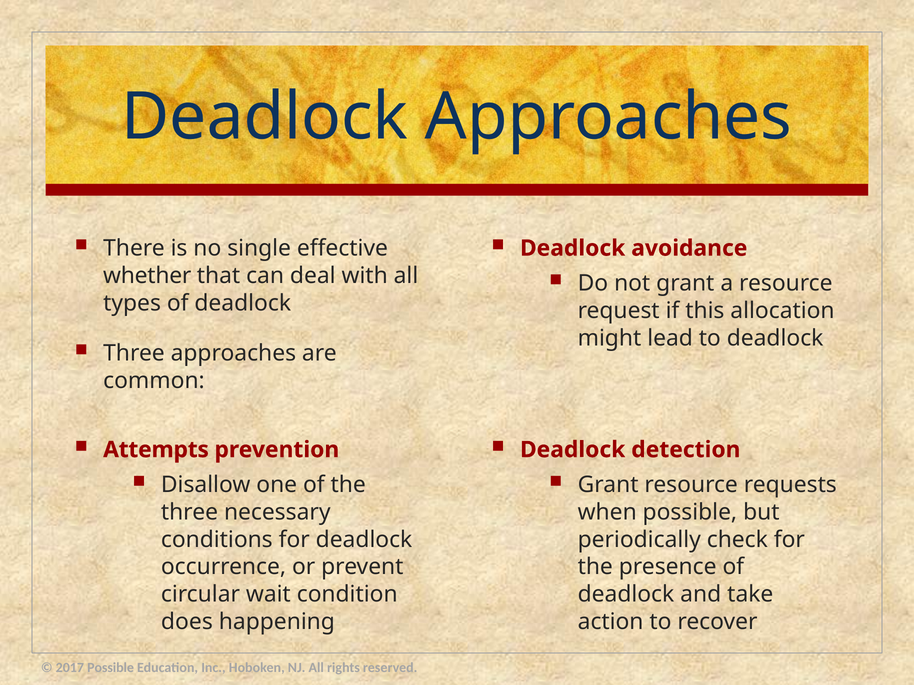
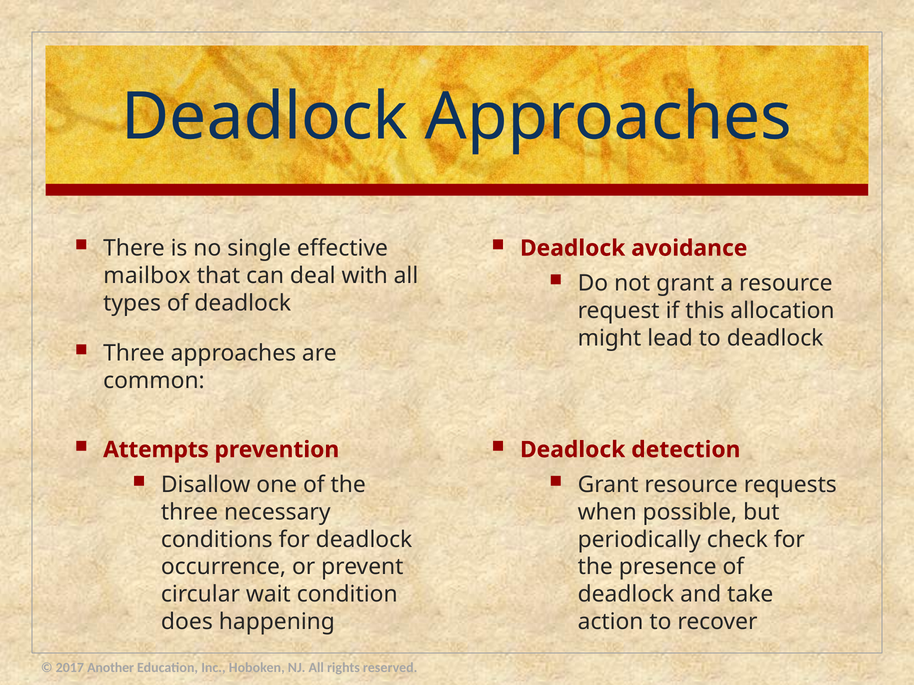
whether: whether -> mailbox (147, 276)
2017 Possible: Possible -> Another (111, 668)
